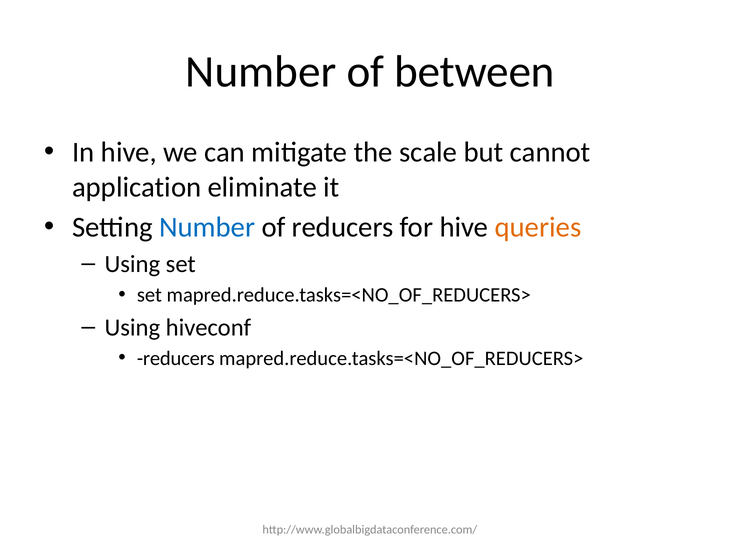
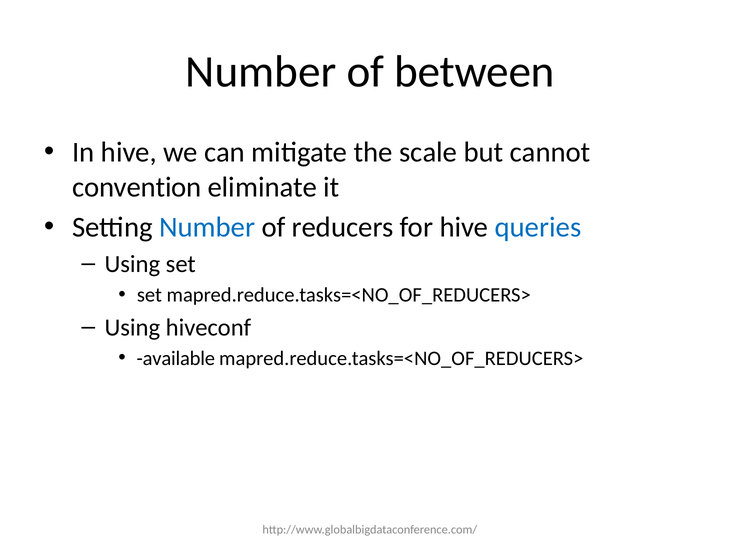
application: application -> convention (137, 187)
queries colour: orange -> blue (538, 227)
reducers: reducers -> available (176, 358)
